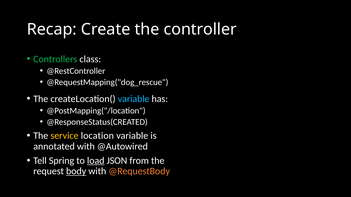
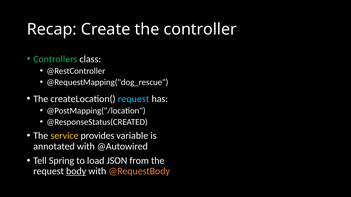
createLocation( variable: variable -> request (134, 99)
location: location -> provides (97, 136)
load underline: present -> none (96, 161)
